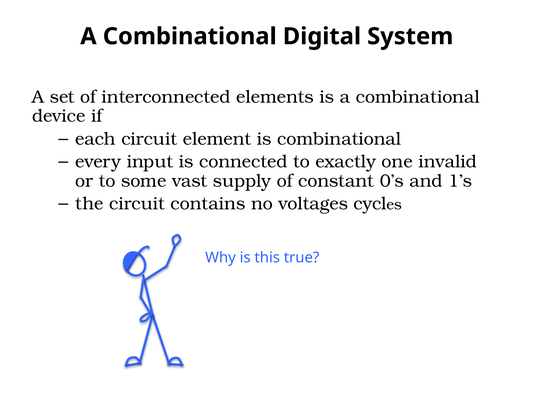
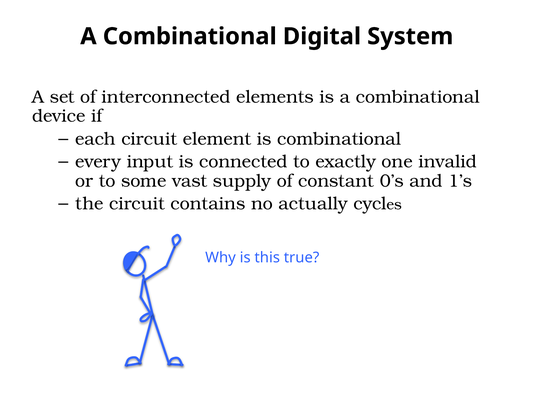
voltages: voltages -> actually (313, 203)
